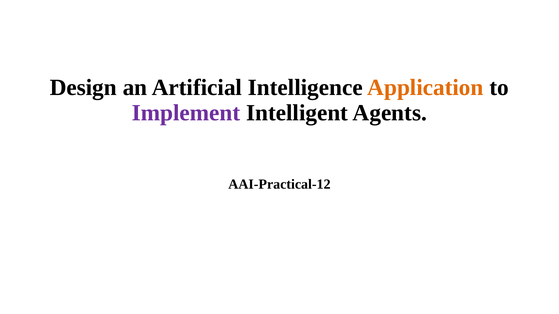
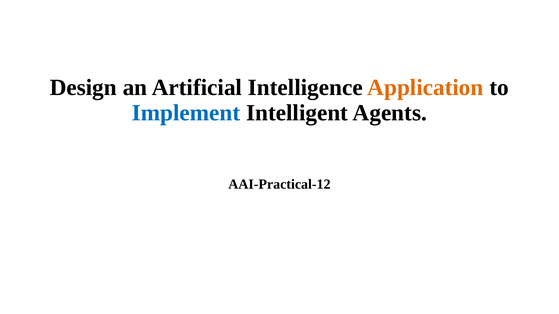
Implement colour: purple -> blue (186, 113)
